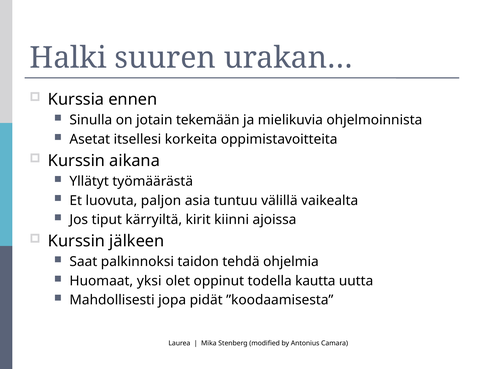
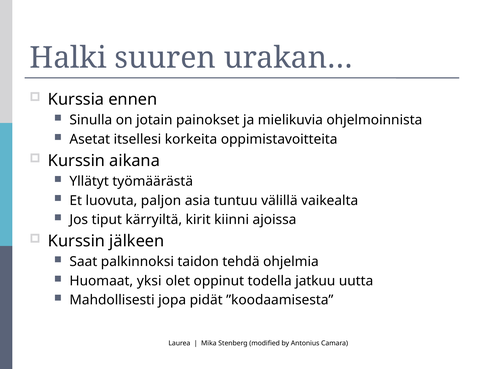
tekemään: tekemään -> painokset (208, 120)
kautta: kautta -> jatkuu (315, 281)
